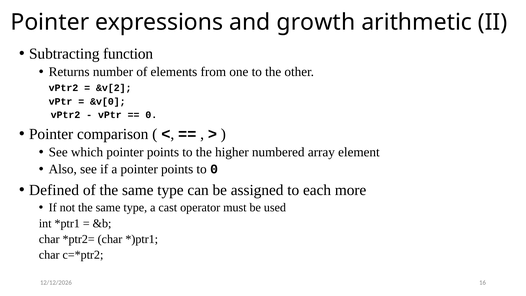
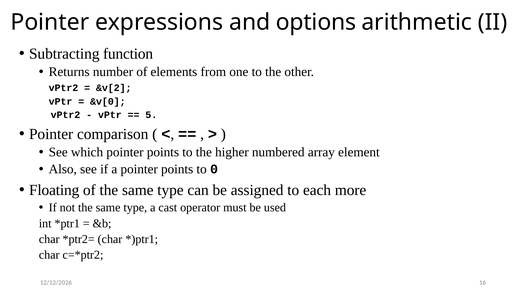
growth: growth -> options (316, 22)
0: 0 -> 5 (151, 115)
Defined: Defined -> Floating (54, 190)
